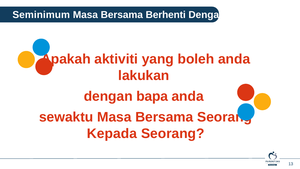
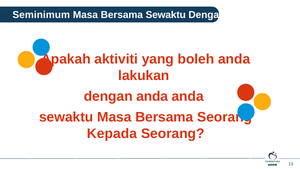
Bersama Berhenti: Berhenti -> Sewaktu (166, 15)
dengan bapa: bapa -> anda (152, 96)
